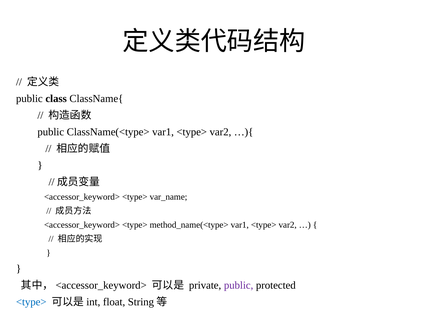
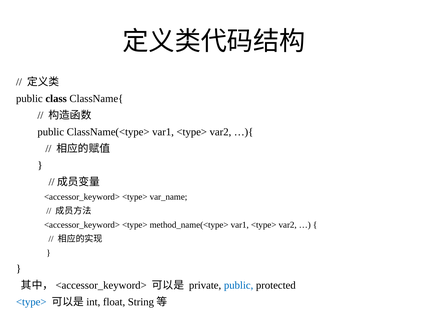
public colour: purple -> blue (239, 285)
